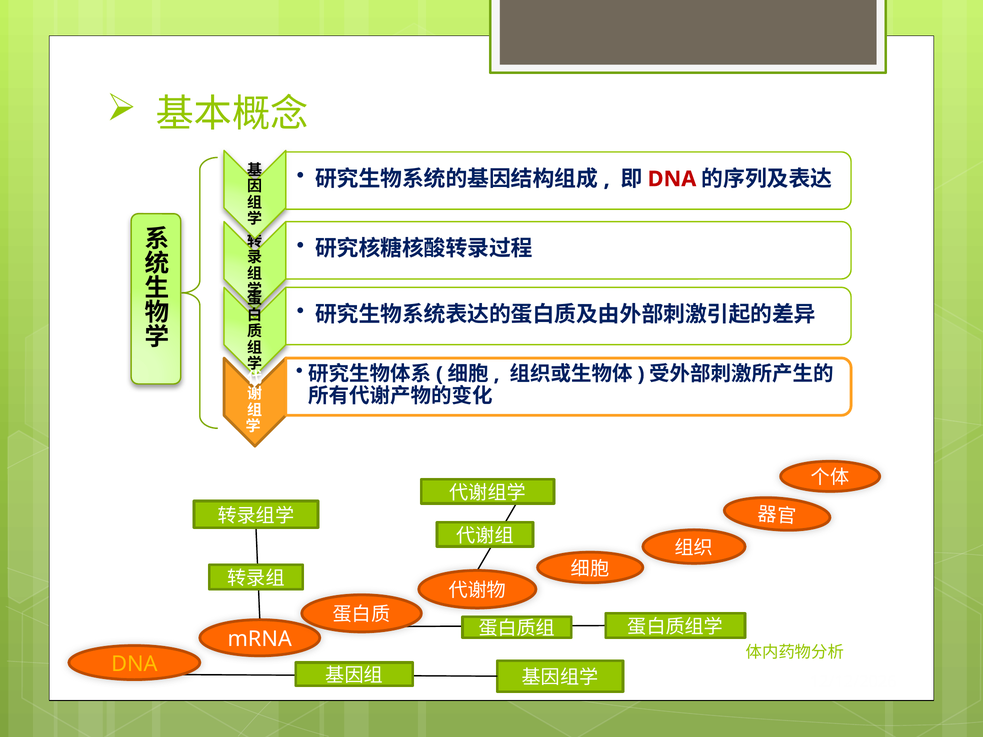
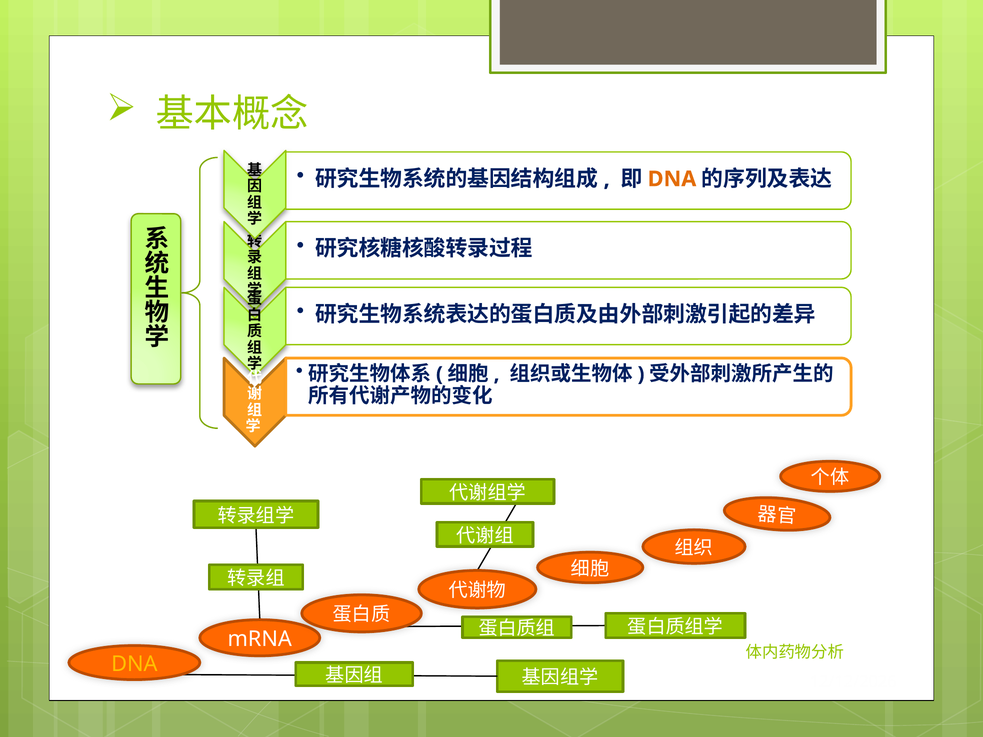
DNA colour: red -> orange (672, 179)
